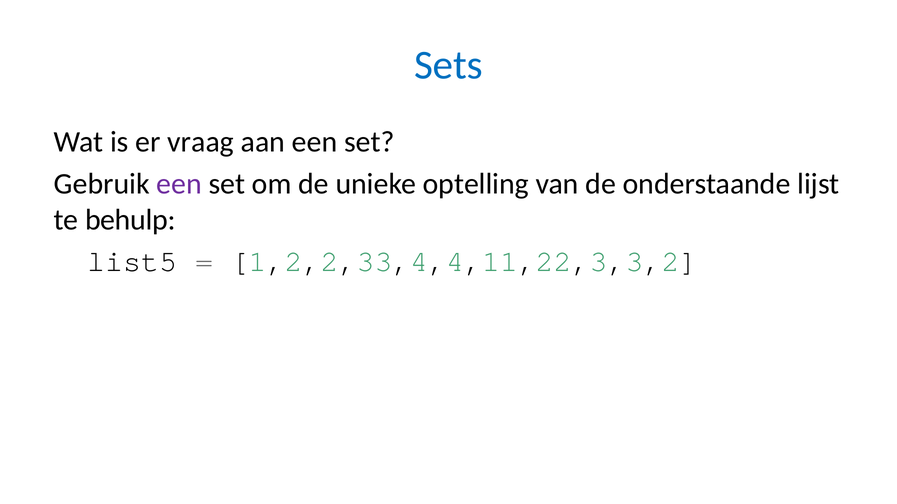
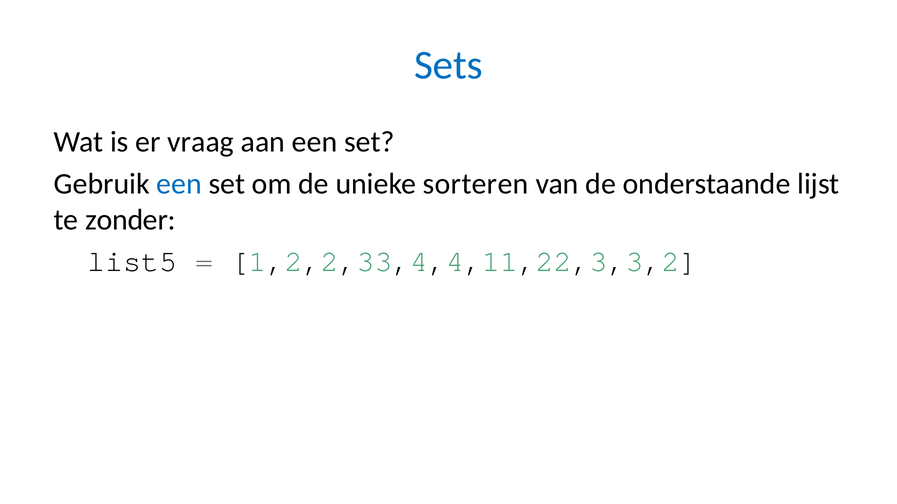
een colour: purple -> blue (179, 184)
optelling: optelling -> sorteren (476, 184)
behulp: behulp -> zonder (130, 220)
